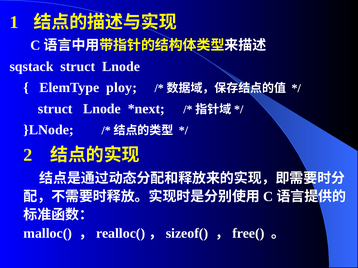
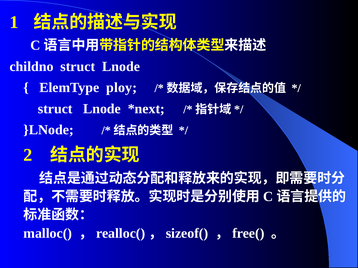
sqstack: sqstack -> childno (32, 67)
